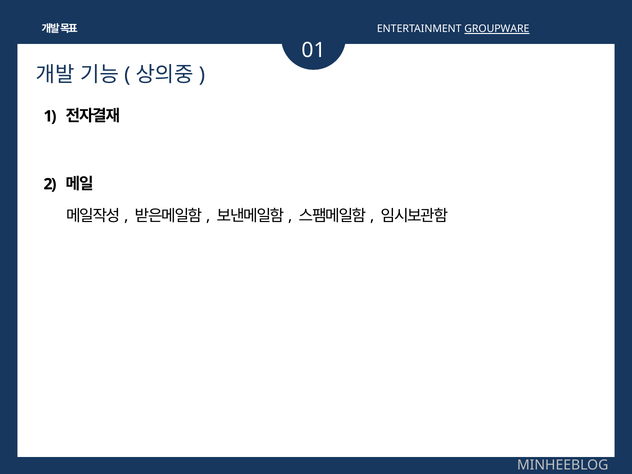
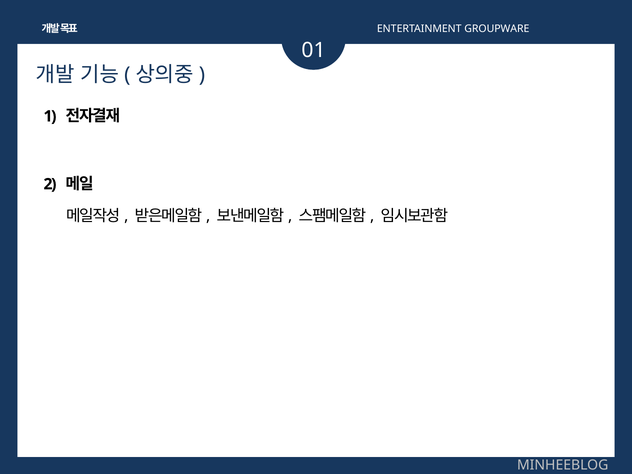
GROUPWARE underline: present -> none (497, 29)
